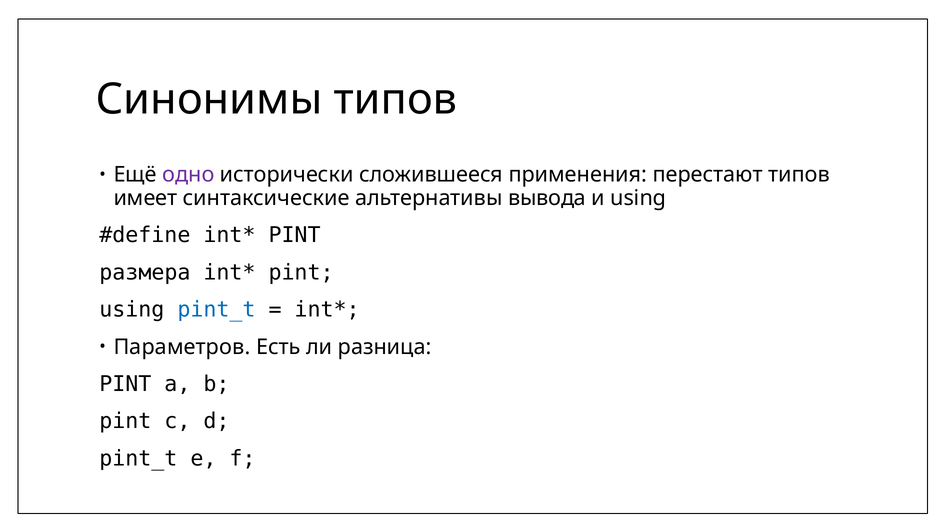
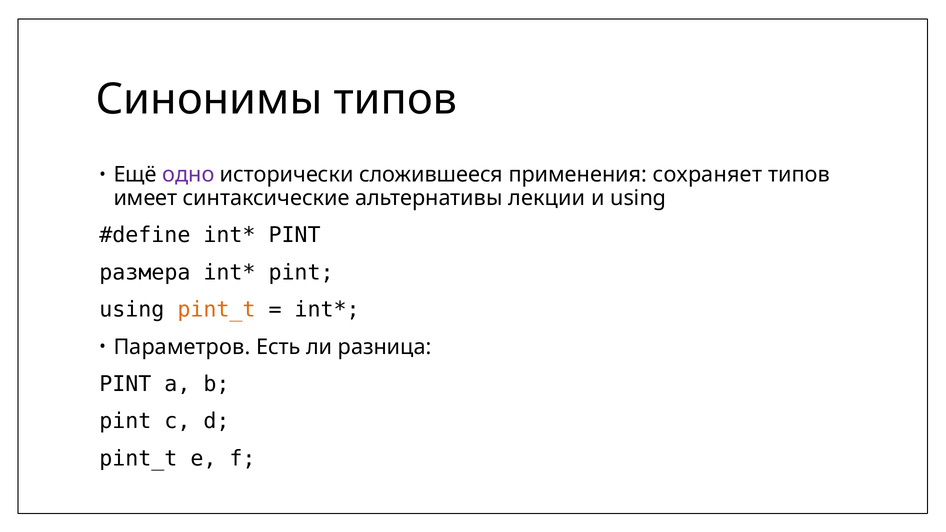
перестают: перестают -> сохраняет (708, 175)
вывода: вывода -> лекции (547, 198)
pint_t colour: blue -> orange (216, 310)
